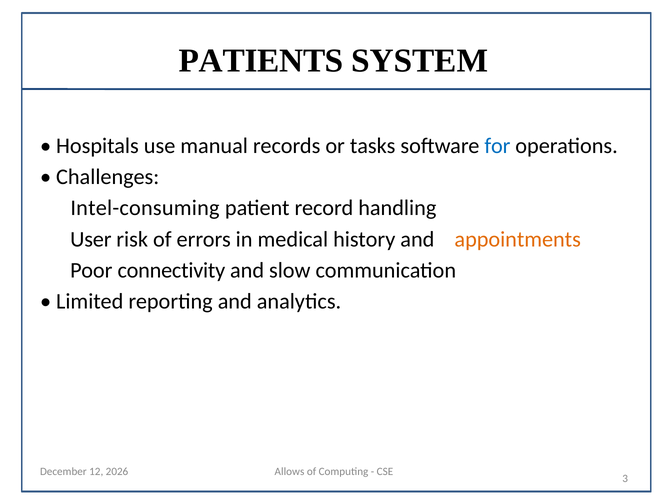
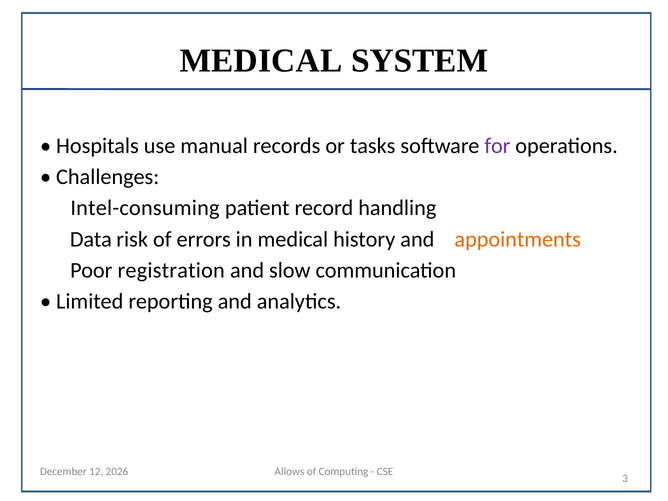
PATIENTS: PATIENTS -> MEDICAL (261, 61)
for colour: blue -> purple (497, 146)
User: User -> Data (91, 239)
connectivity: connectivity -> registration (171, 270)
